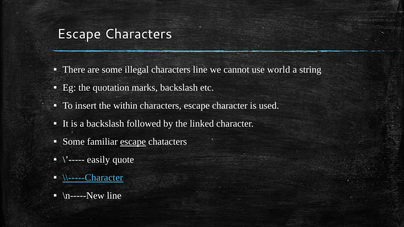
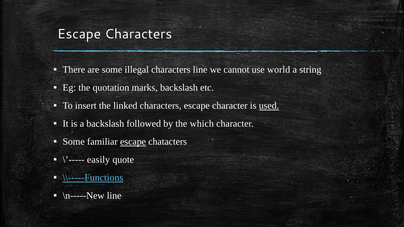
within: within -> linked (125, 106)
used underline: none -> present (269, 106)
linked: linked -> which (202, 124)
\\-----Character: \\-----Character -> \\-----Functions (93, 178)
